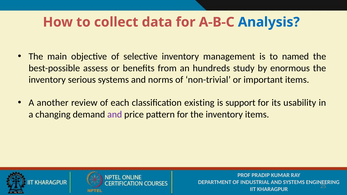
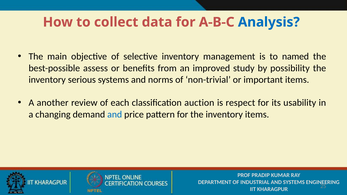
hundreds: hundreds -> improved (211, 68)
enormous: enormous -> possibility (290, 68)
existing: existing -> auction (199, 103)
support: support -> respect (240, 103)
and colour: purple -> blue (115, 114)
